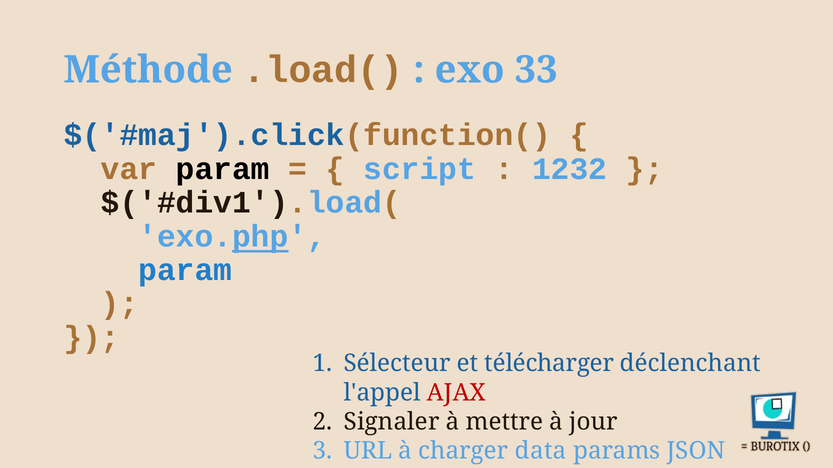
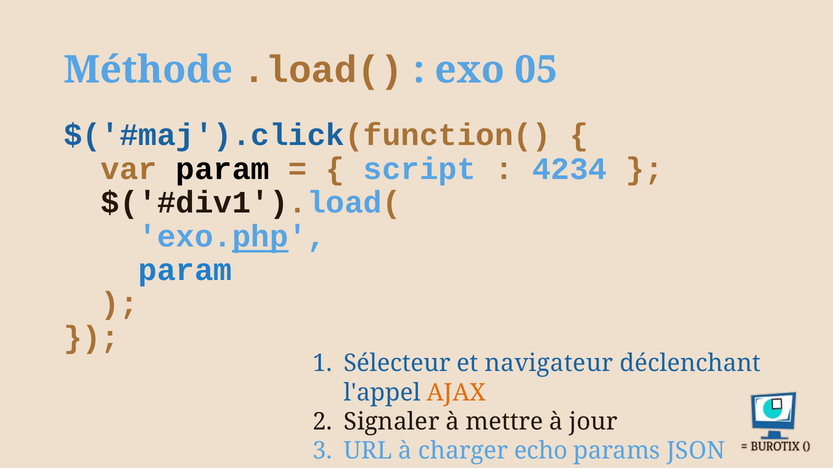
33: 33 -> 05 (536, 70)
1232: 1232 -> 4234 (570, 169)
télécharger: télécharger -> navigateur (549, 364)
AJAX colour: red -> orange (456, 393)
data: data -> echo (541, 451)
